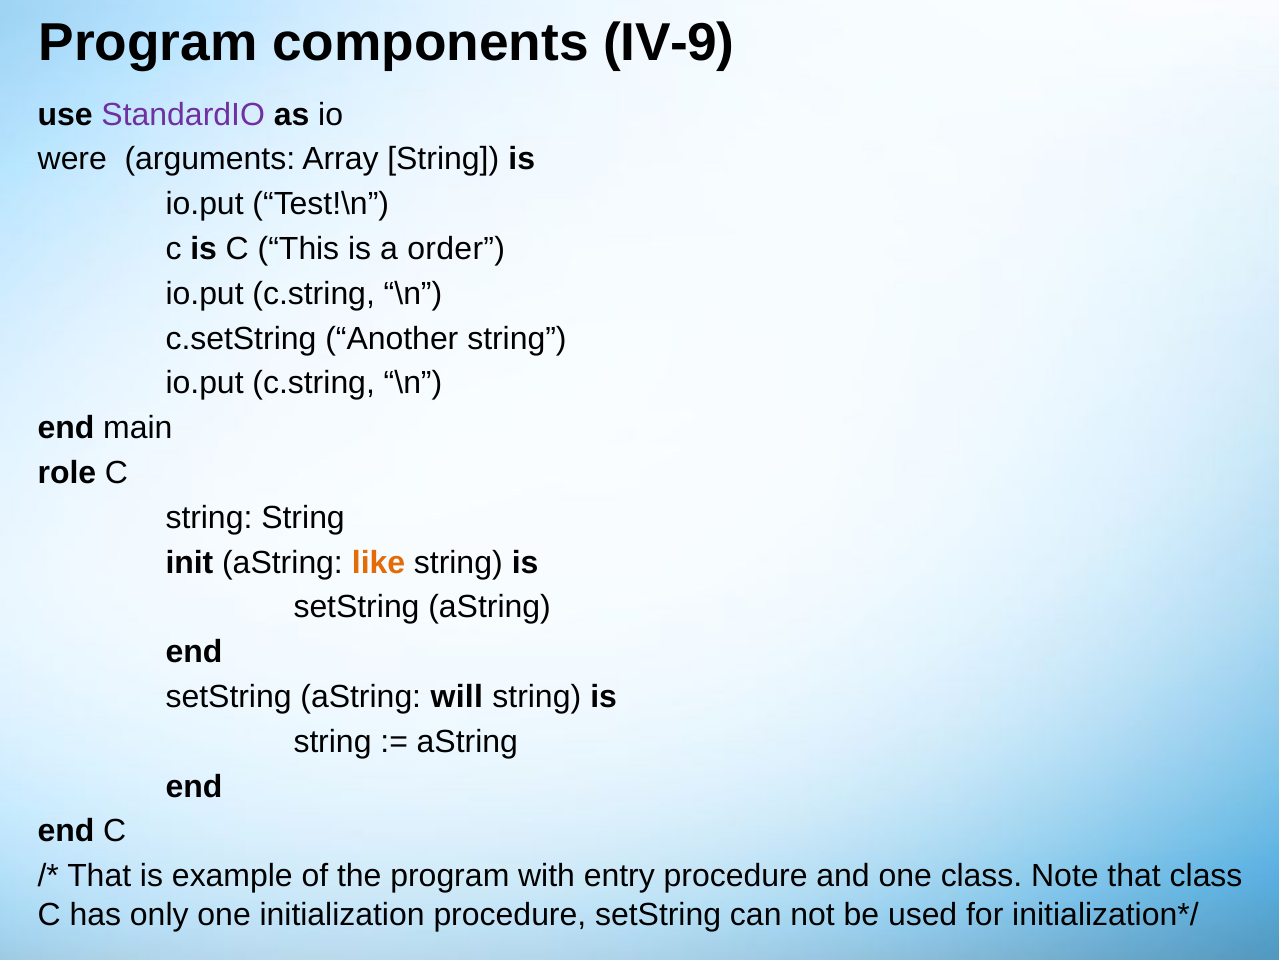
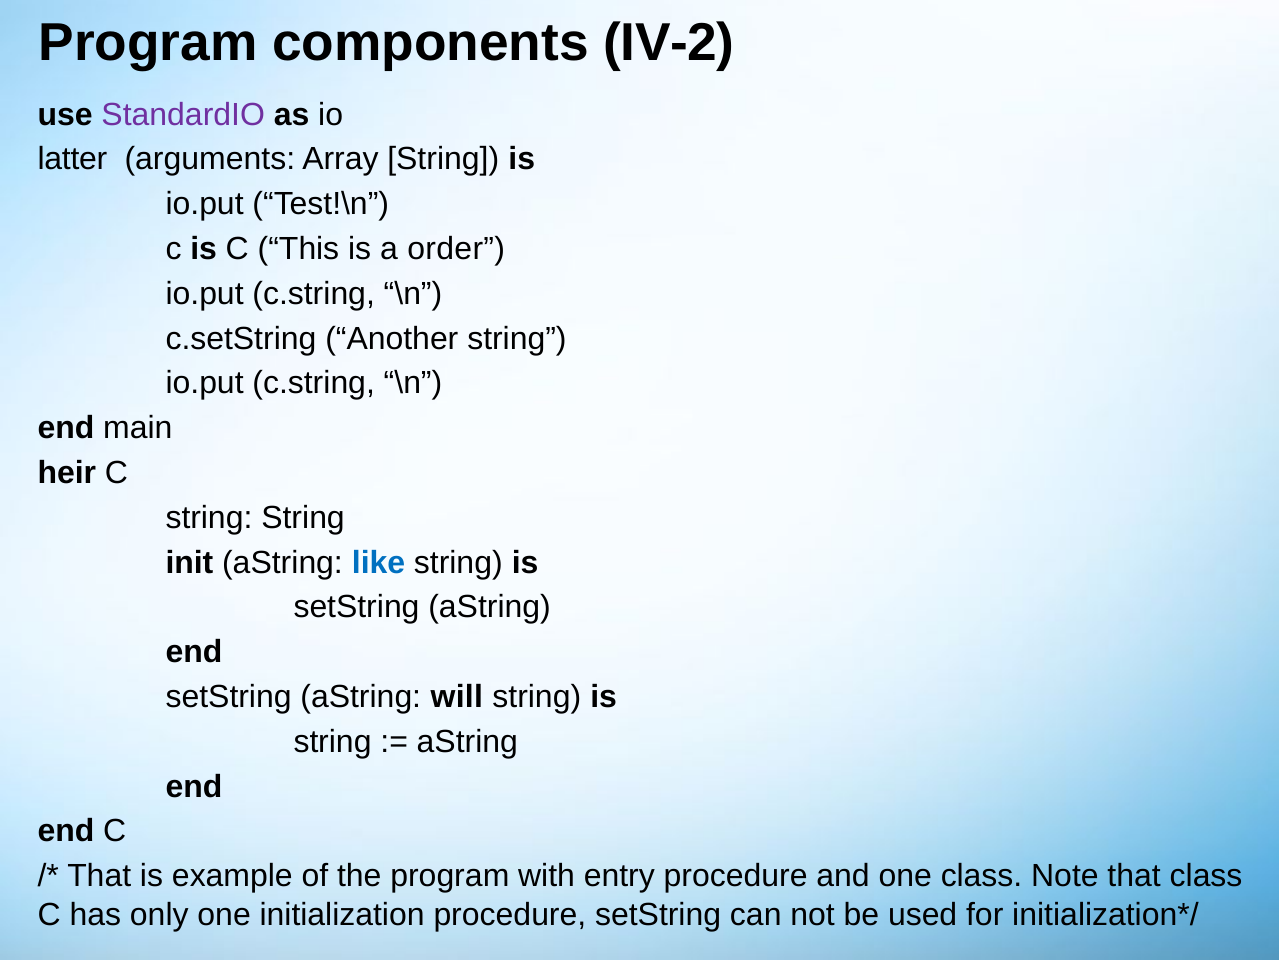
IV-9: IV-9 -> IV-2 (669, 43)
were: were -> latter (72, 159)
role: role -> heir (67, 473)
like colour: orange -> blue (379, 562)
